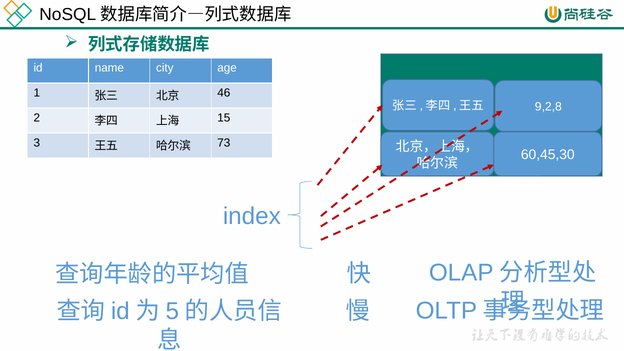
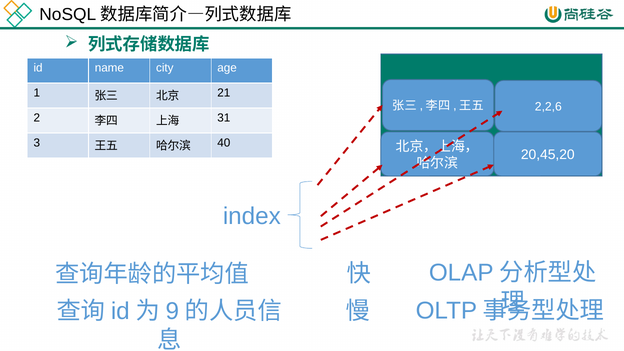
46: 46 -> 21 (224, 93)
9,2,8: 9,2,8 -> 2,2,6 (548, 107)
15: 15 -> 31 (224, 118)
73: 73 -> 40 (224, 143)
60,45,30: 60,45,30 -> 20,45,20 (548, 155)
5: 5 -> 9 (172, 311)
